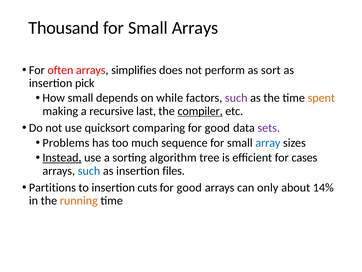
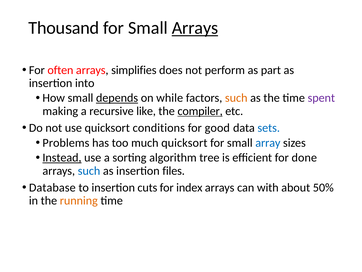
Arrays underline: none -> present (195, 28)
sort: sort -> part (271, 70)
pick: pick -> into (85, 83)
depends underline: none -> present (117, 98)
such colour: purple -> orange (236, 98)
spent colour: orange -> purple (321, 98)
last: last -> like (146, 111)
comparing: comparing -> conditions (159, 128)
sets colour: purple -> blue (269, 128)
much sequence: sequence -> quicksort (184, 143)
cases: cases -> done (304, 157)
Partitions: Partitions -> Database (52, 187)
good: good -> index (189, 187)
only: only -> with (268, 187)
14%: 14% -> 50% (323, 187)
